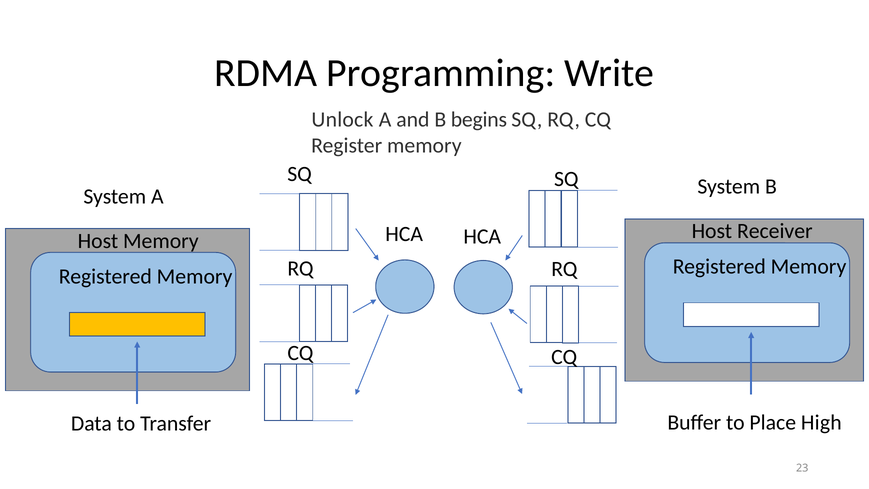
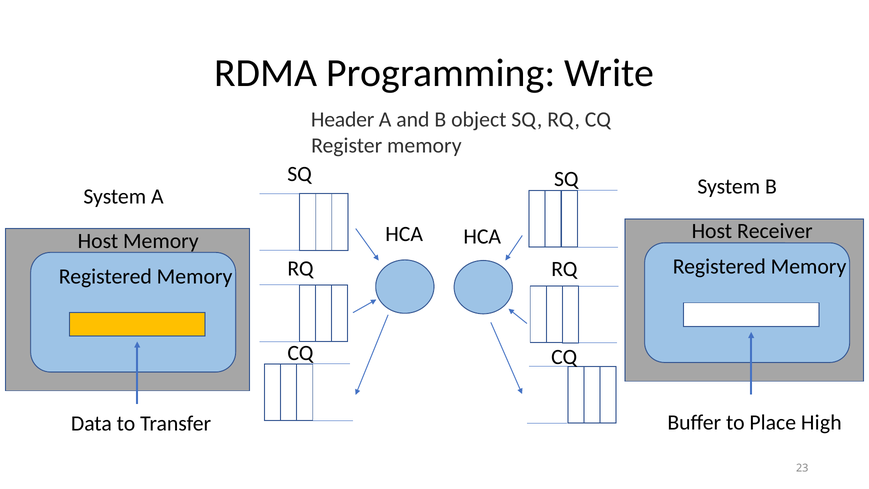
Unlock: Unlock -> Header (343, 120)
begins: begins -> object (479, 120)
